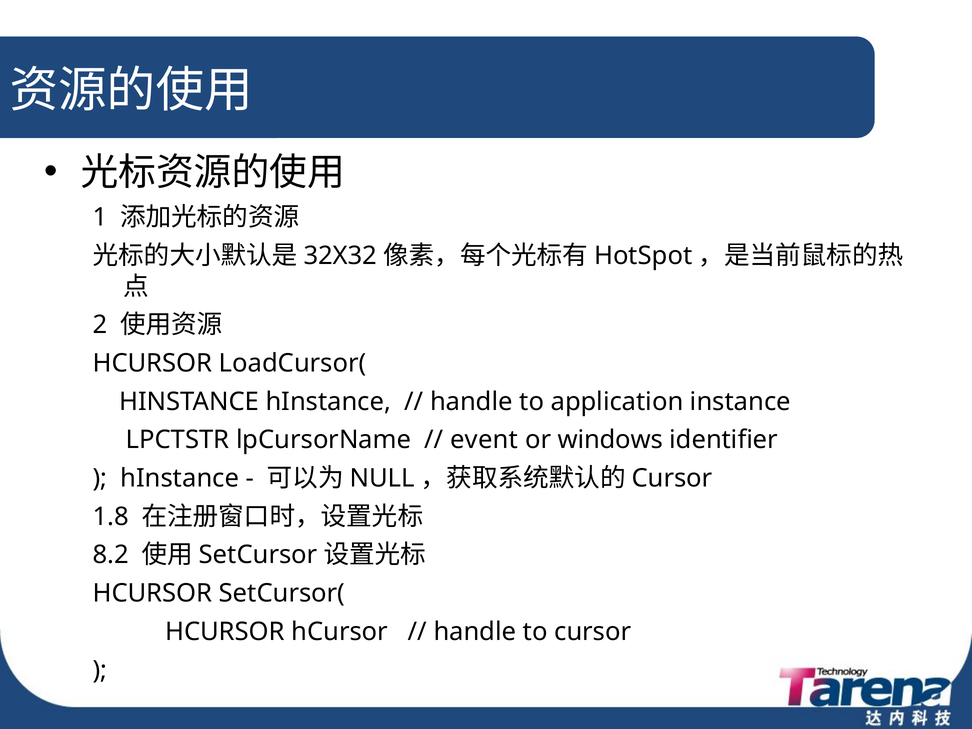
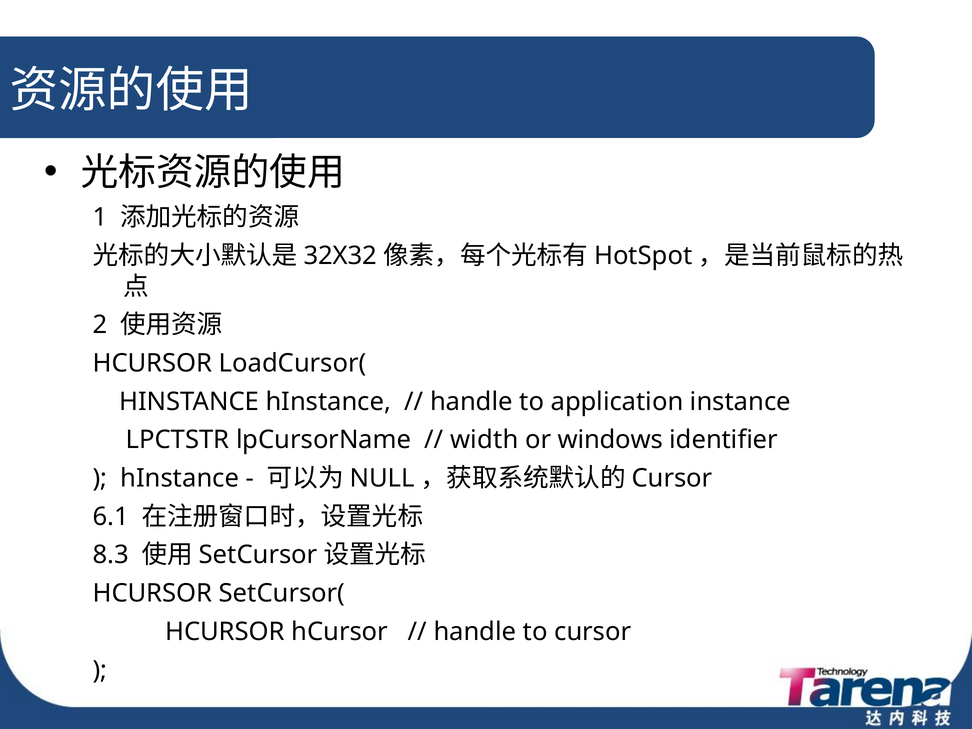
event: event -> width (484, 440)
1.8: 1.8 -> 6.1 (111, 517)
8.2: 8.2 -> 8.3 (111, 555)
